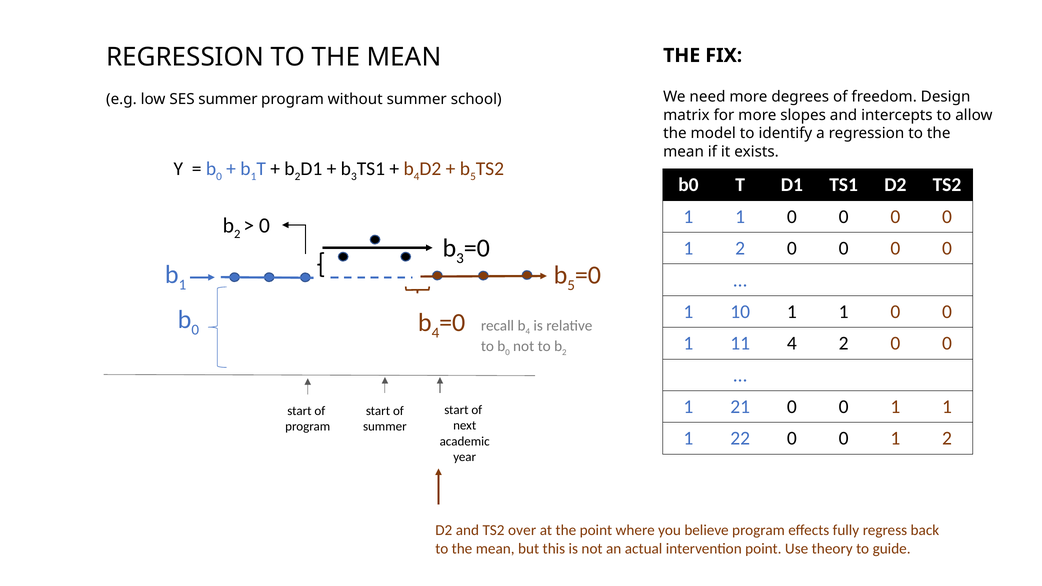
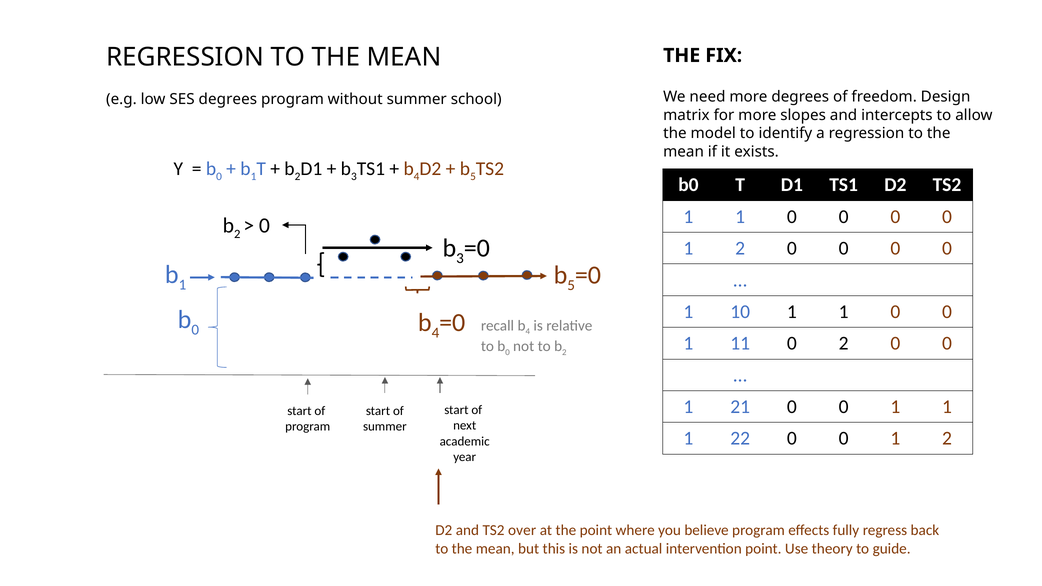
SES summer: summer -> degrees (228, 99)
11 4: 4 -> 0 (792, 344)
